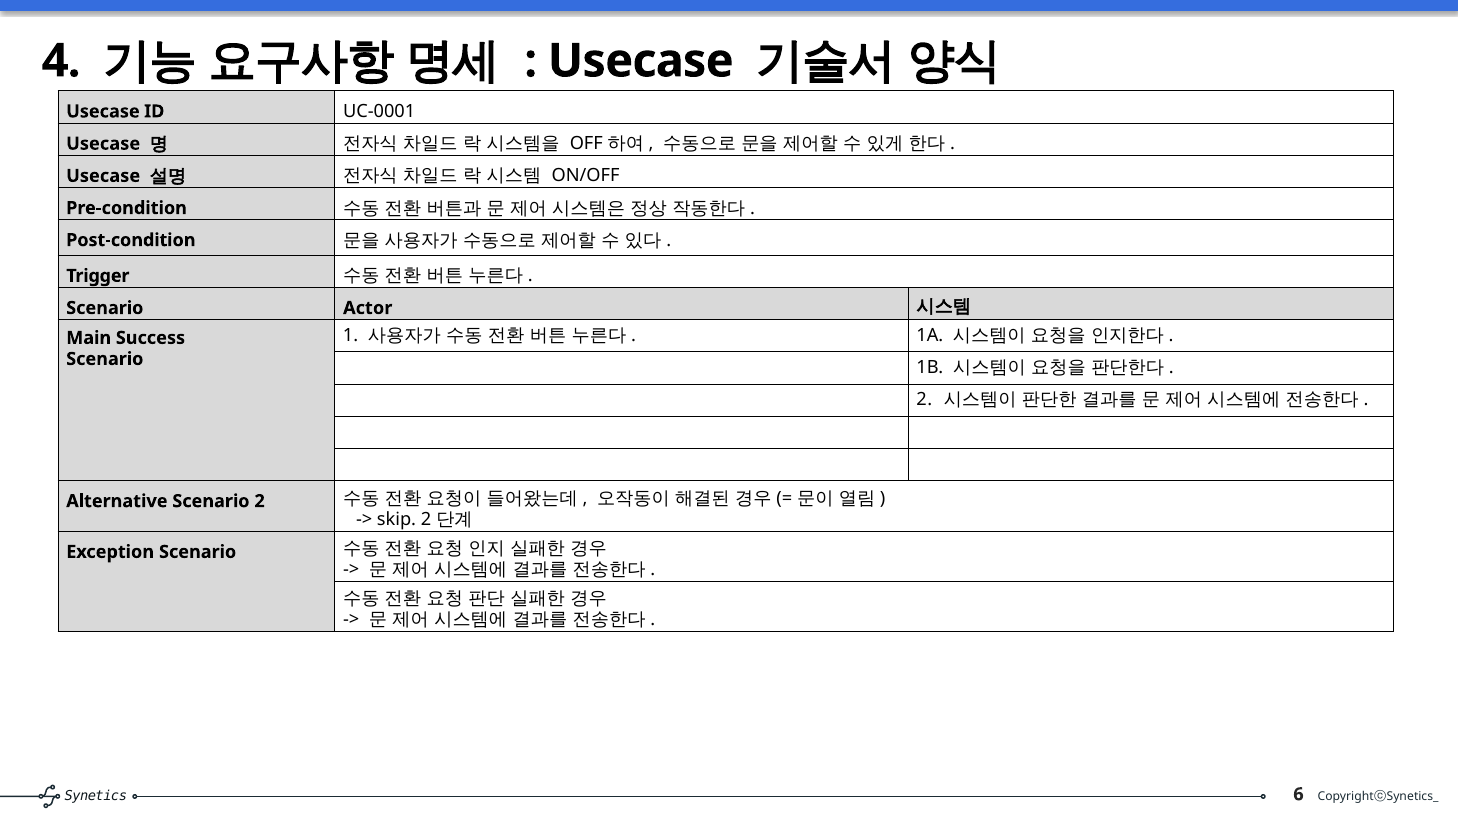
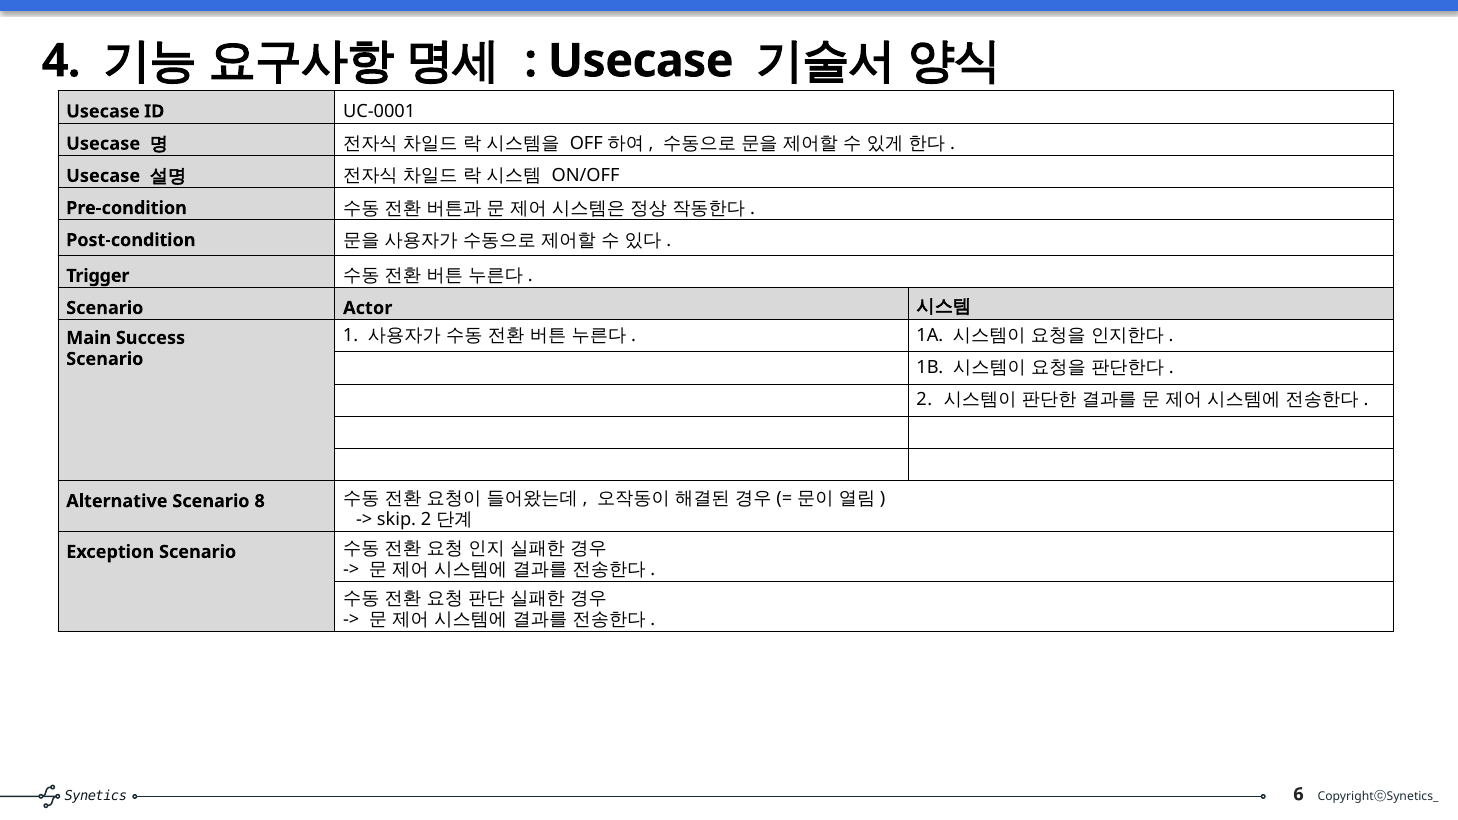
Scenario 2: 2 -> 8 (260, 501)
